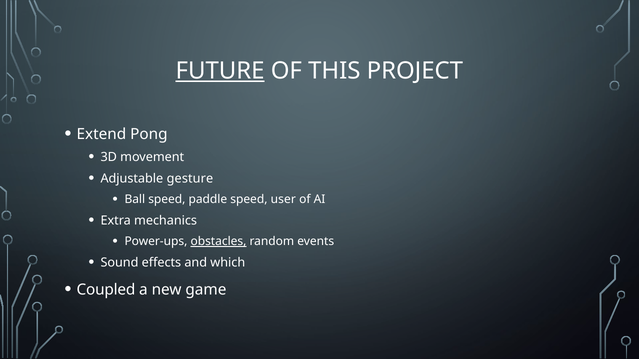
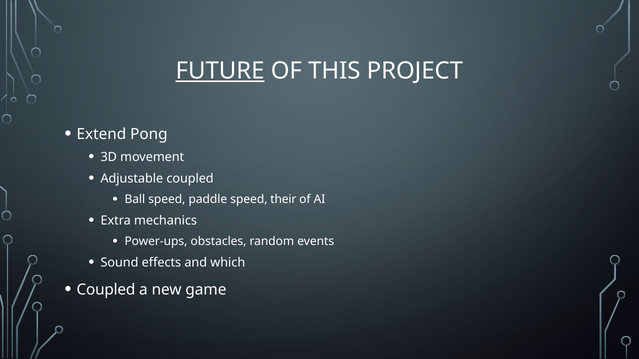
Adjustable gesture: gesture -> coupled (190, 179)
user: user -> their (283, 200)
obstacles underline: present -> none (218, 242)
